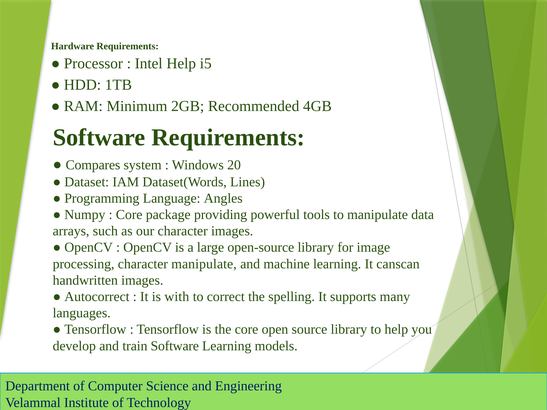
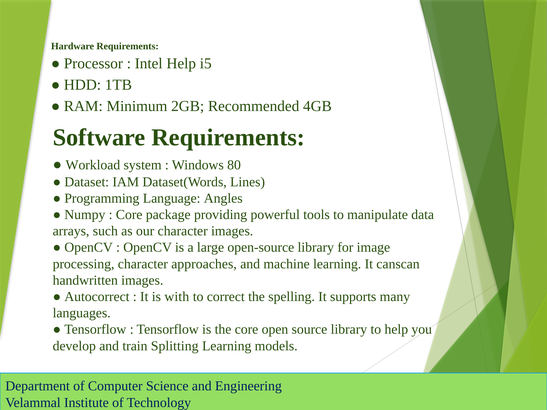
Compares: Compares -> Workload (93, 165)
20: 20 -> 80 (234, 165)
character manipulate: manipulate -> approaches (204, 264)
train Software: Software -> Splitting (175, 346)
